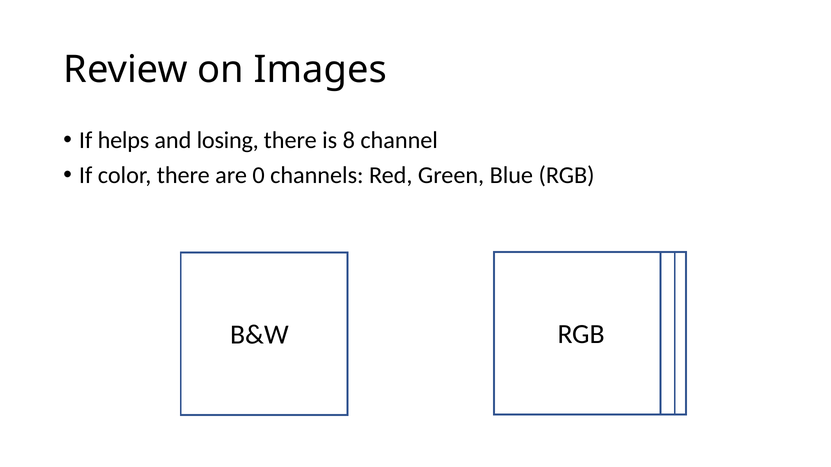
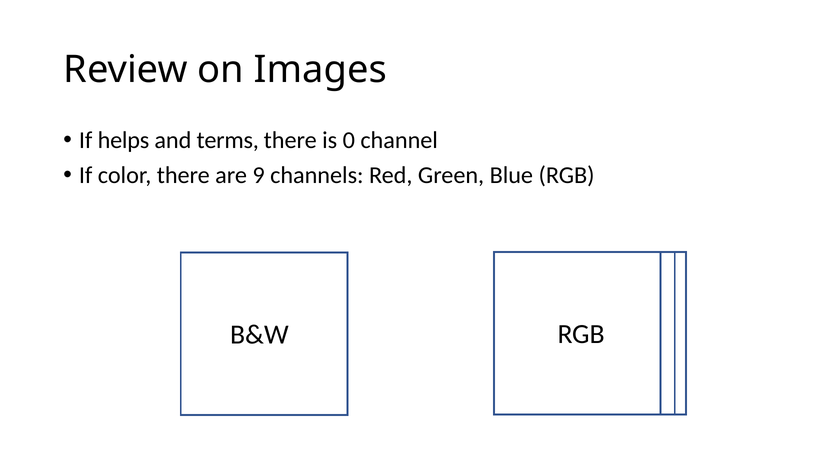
losing: losing -> terms (228, 140)
8: 8 -> 0 (349, 140)
0: 0 -> 9 (259, 175)
